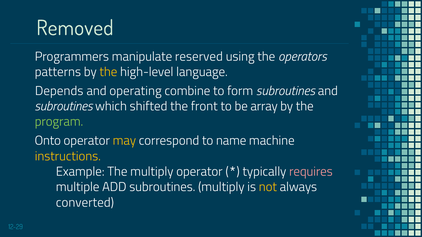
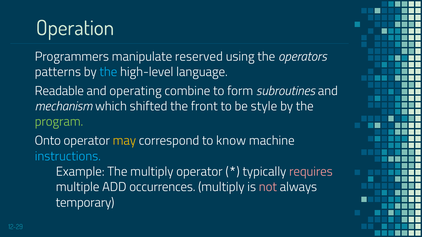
Removed: Removed -> Operation (75, 28)
the colour: yellow -> light blue (108, 72)
Depends: Depends -> Readable (59, 91)
subroutines: subroutines -> mechanism (64, 106)
array: array -> style (264, 106)
name: name -> know (231, 141)
instructions colour: yellow -> light blue (68, 156)
ADD subroutines: subroutines -> occurrences (162, 187)
not colour: yellow -> pink (268, 187)
converted: converted -> temporary (85, 203)
